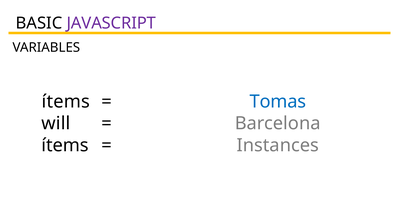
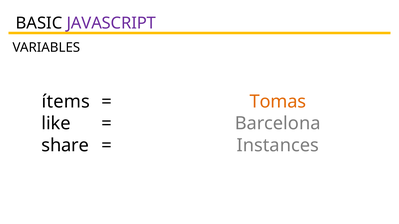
Tomas colour: blue -> orange (278, 102)
will: will -> like (56, 124)
ítems: ítems -> share (65, 146)
